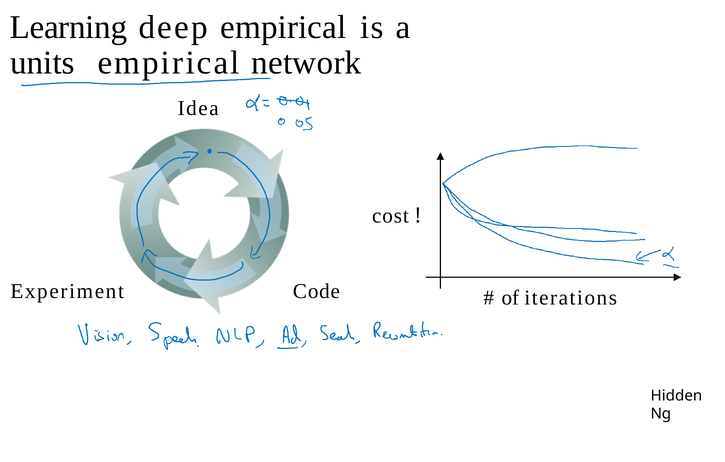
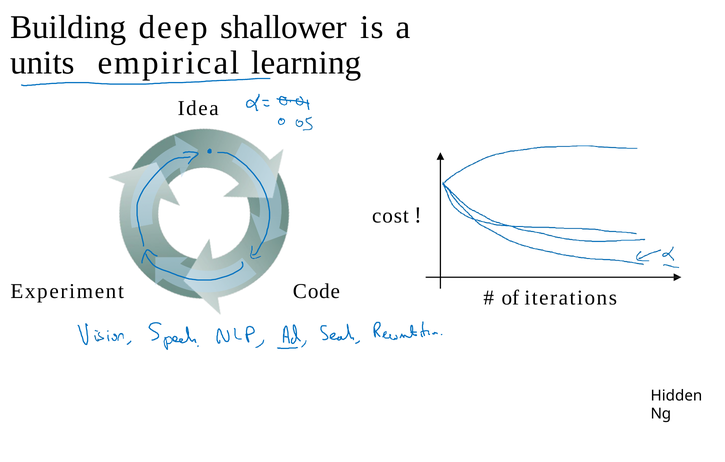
Learning: Learning -> Building (68, 27)
deep empirical: empirical -> shallower (284, 27)
network: network -> learning (306, 63)
